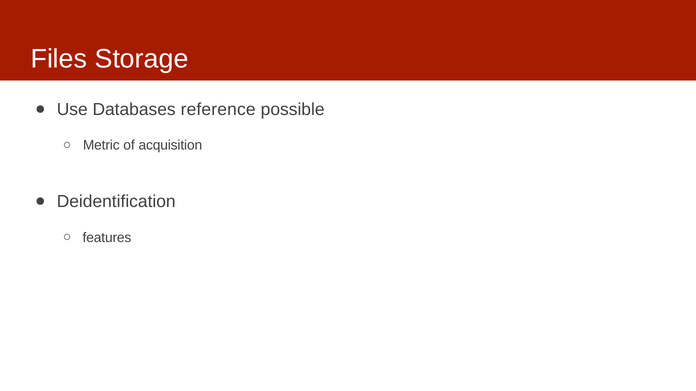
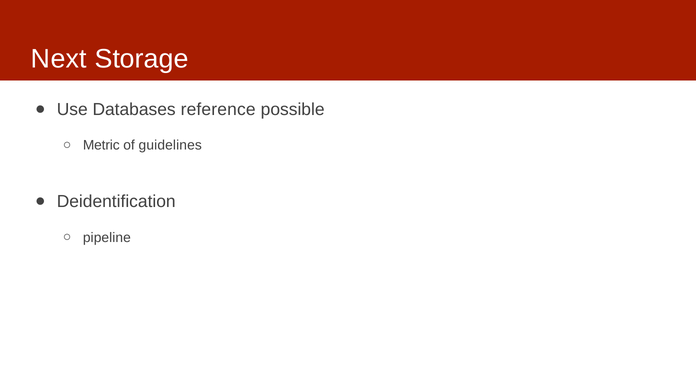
Files: Files -> Next (59, 59)
acquisition: acquisition -> guidelines (170, 146)
features: features -> pipeline (107, 238)
